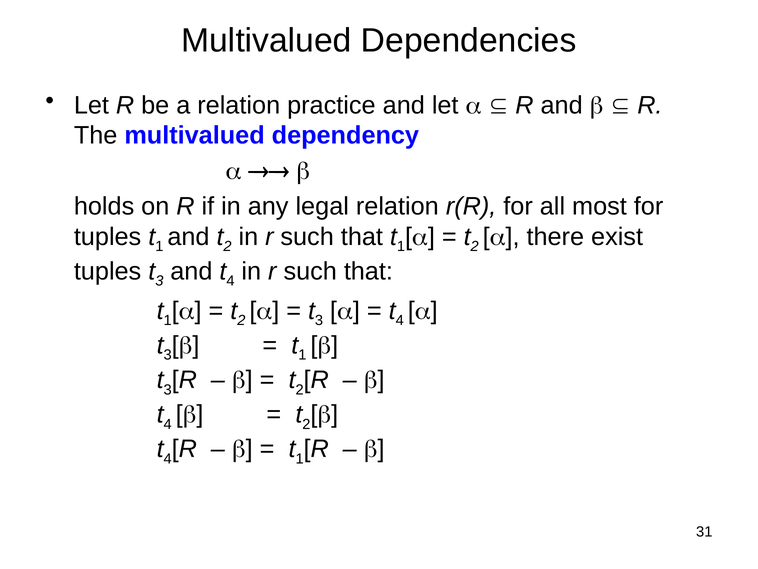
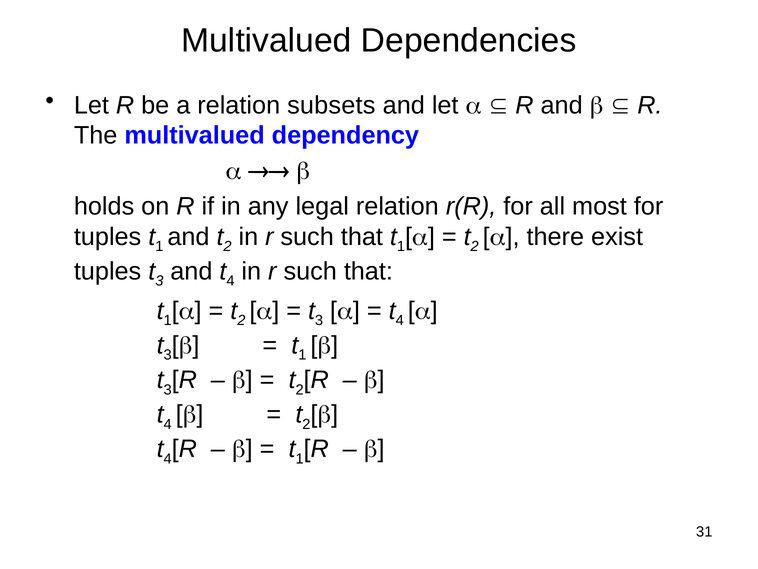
practice: practice -> subsets (331, 105)
